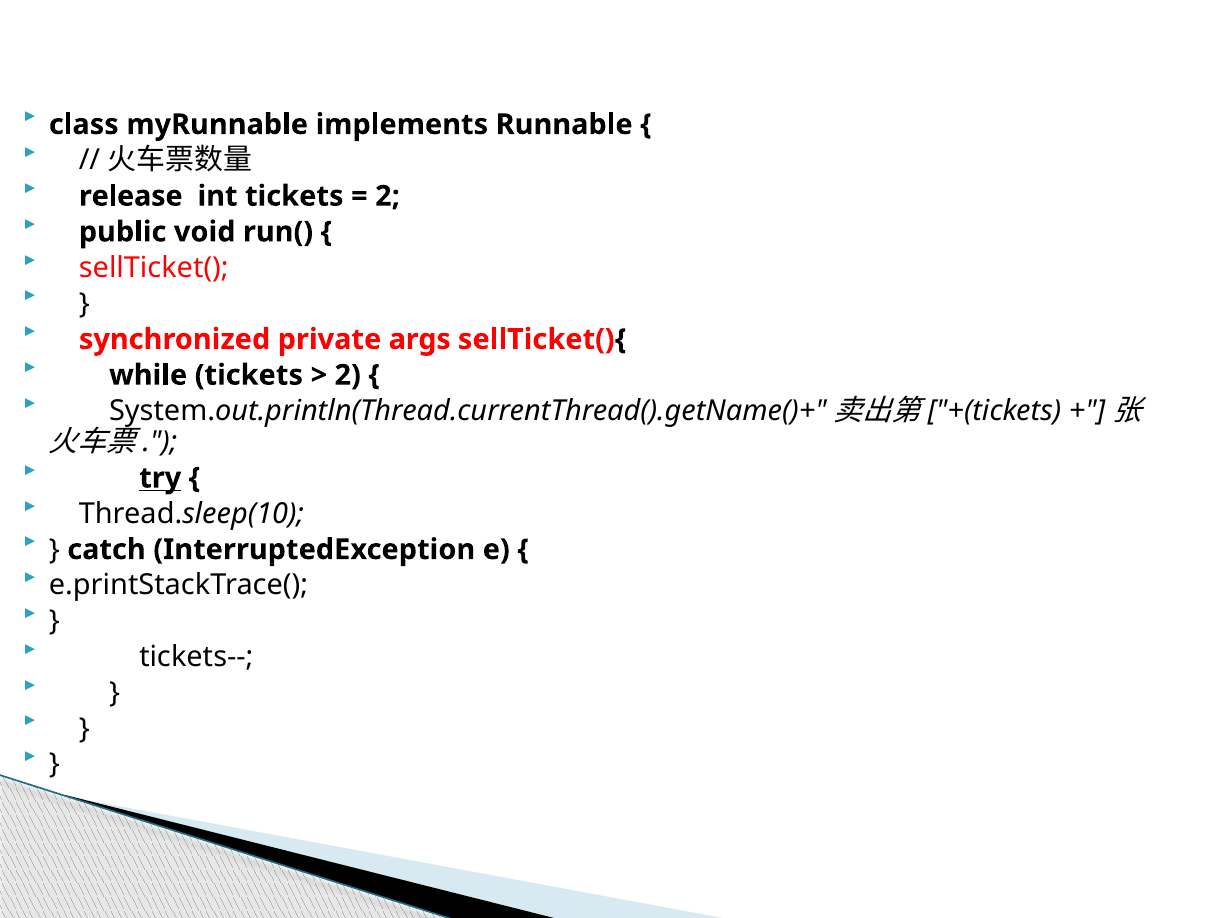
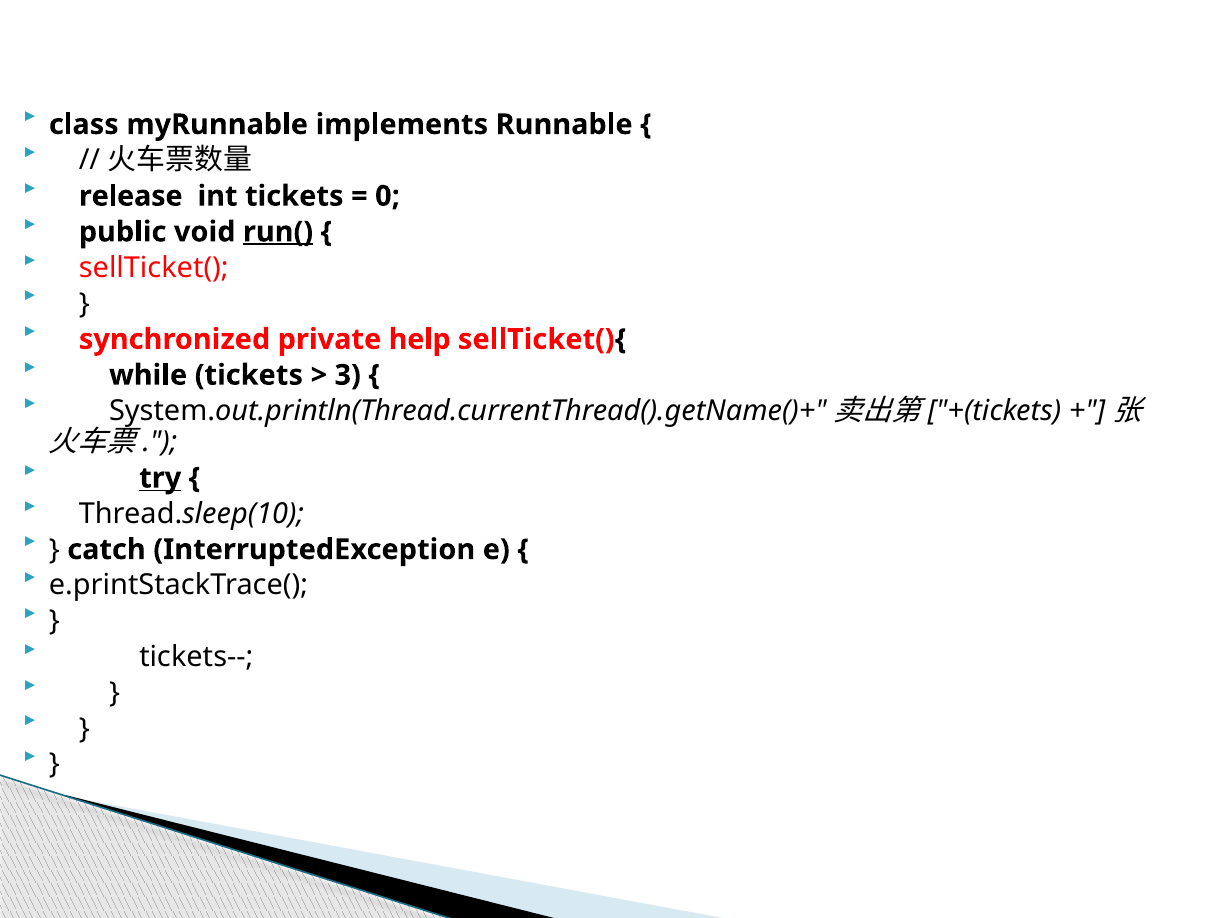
2: 2 -> 0 (387, 196)
run( underline: none -> present (278, 232)
args: args -> help (420, 339)
2: 2 -> 3 (348, 375)
